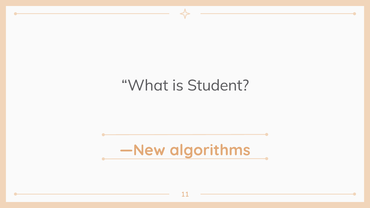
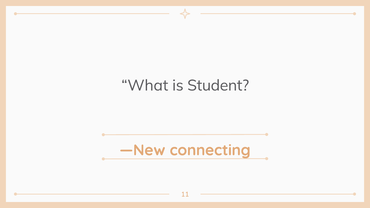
algorithms: algorithms -> connecting (210, 150)
